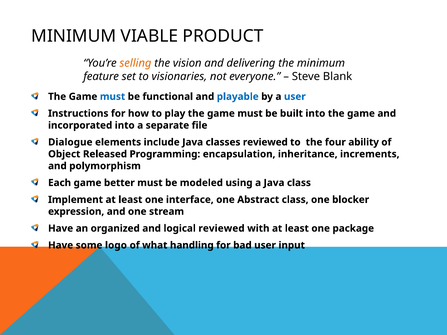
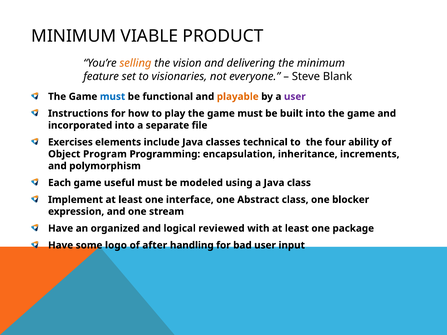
playable colour: blue -> orange (238, 97)
user colour: blue -> purple (295, 97)
Dialogue: Dialogue -> Exercises (70, 142)
classes reviewed: reviewed -> technical (265, 142)
Released: Released -> Program (105, 154)
better: better -> useful (119, 183)
what: what -> after (155, 245)
